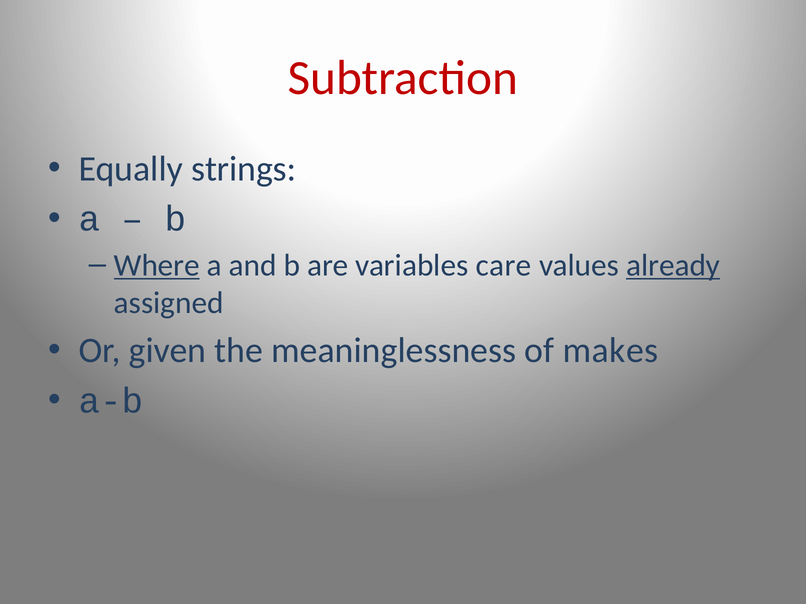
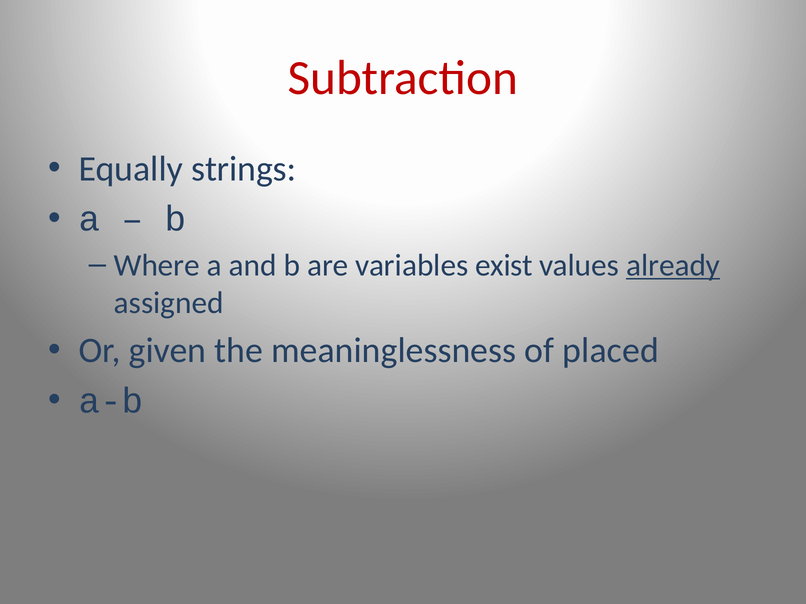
Where underline: present -> none (157, 266)
care: care -> exist (504, 266)
makes: makes -> placed (611, 351)
